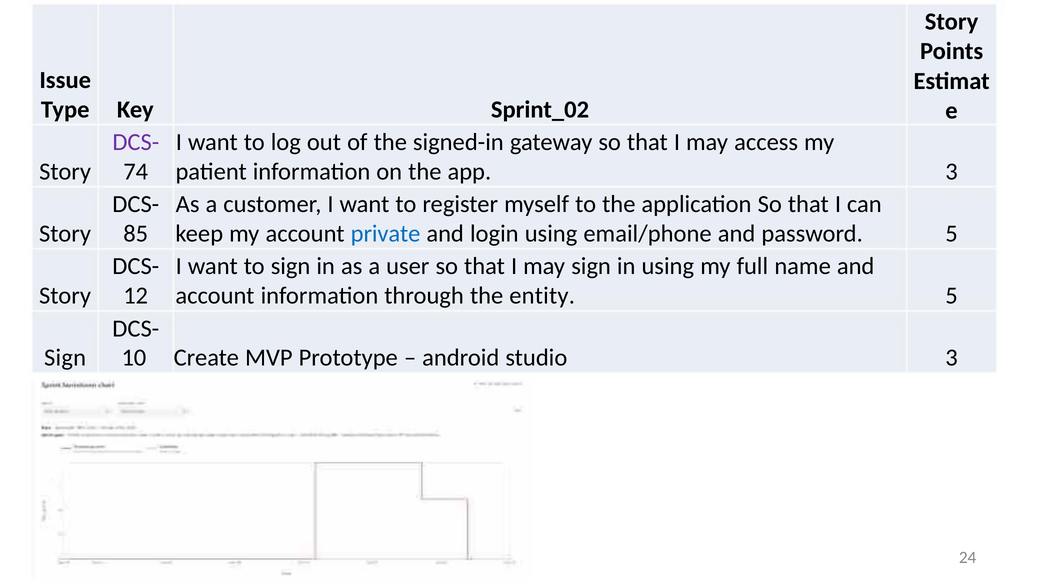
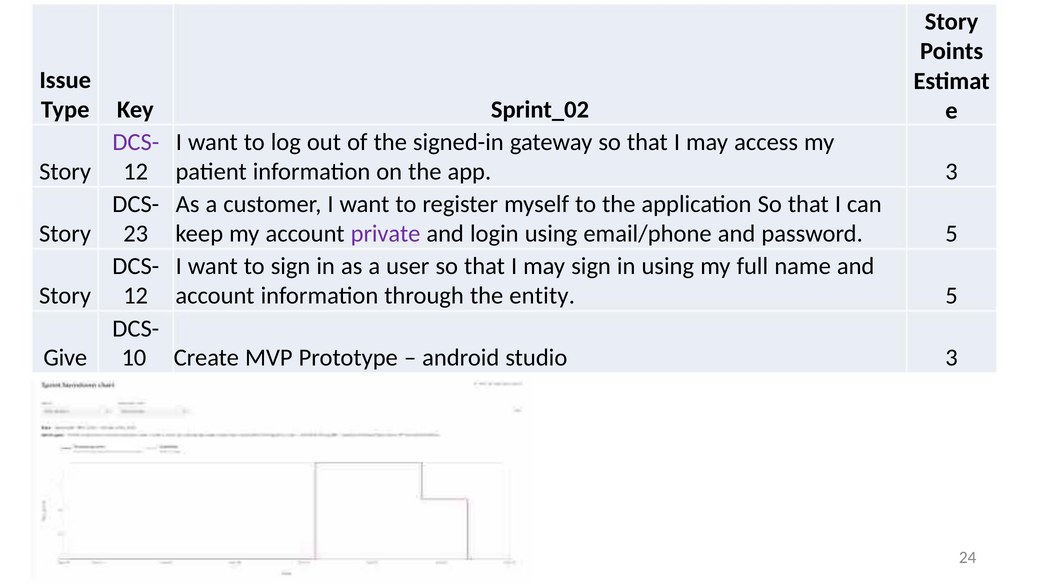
74: 74 -> 12 (136, 172)
85: 85 -> 23 (136, 234)
private colour: blue -> purple (386, 234)
Sign: Sign -> Give (65, 358)
